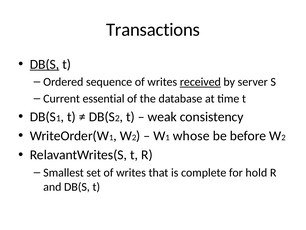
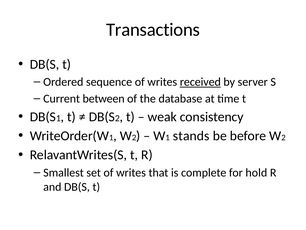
DB(S underline: present -> none (45, 64)
essential: essential -> between (104, 98)
whose: whose -> stands (191, 136)
